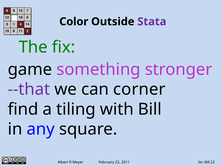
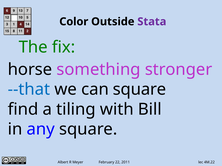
game: game -> horse (30, 70)
--that colour: purple -> blue (29, 90)
can corner: corner -> square (139, 90)
